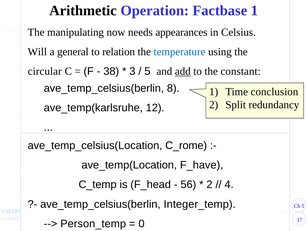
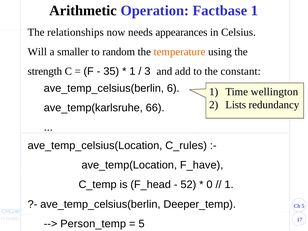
manipulating: manipulating -> relationships (75, 32)
general: general -> smaller (73, 52)
relation: relation -> random (119, 52)
temperature colour: blue -> orange (180, 52)
circular: circular -> strength (45, 71)
38: 38 -> 35 (111, 71)
3: 3 -> 1 (132, 71)
5: 5 -> 3 (147, 71)
add underline: present -> none (183, 71)
8: 8 -> 6 (173, 88)
conclusion: conclusion -> wellington (274, 92)
Split: Split -> Lists (236, 105)
12: 12 -> 66 (155, 108)
C_rome: C_rome -> C_rules (186, 146)
56: 56 -> 52 (188, 185)
2: 2 -> 0 (209, 185)
4: 4 -> 1 (229, 185)
Integer_temp: Integer_temp -> Deeper_temp (200, 204)
0: 0 -> 5 (142, 224)
